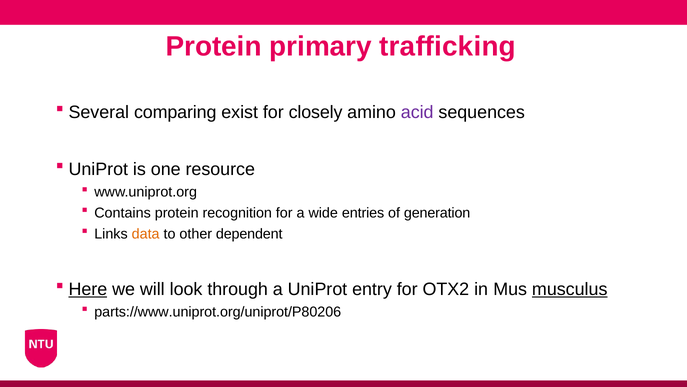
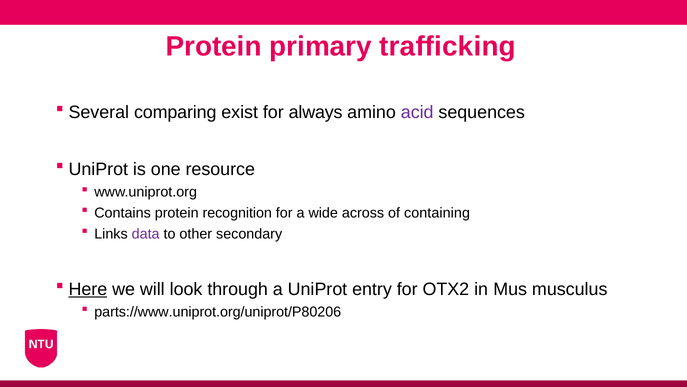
closely: closely -> always (316, 112)
entries: entries -> across (363, 213)
generation: generation -> containing (437, 213)
data colour: orange -> purple (146, 233)
dependent: dependent -> secondary (249, 233)
musculus underline: present -> none (570, 289)
